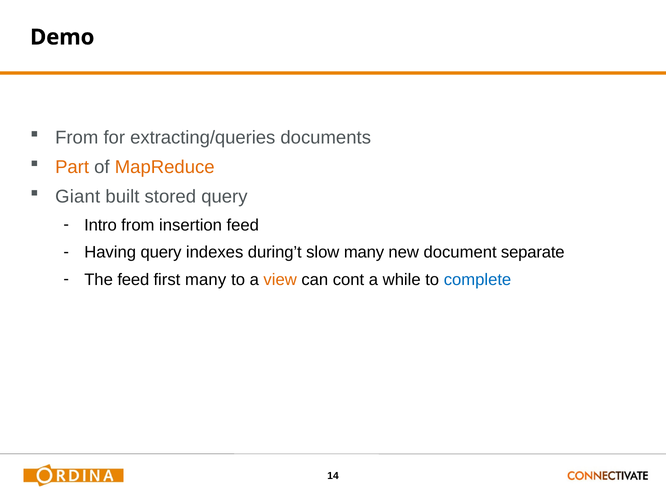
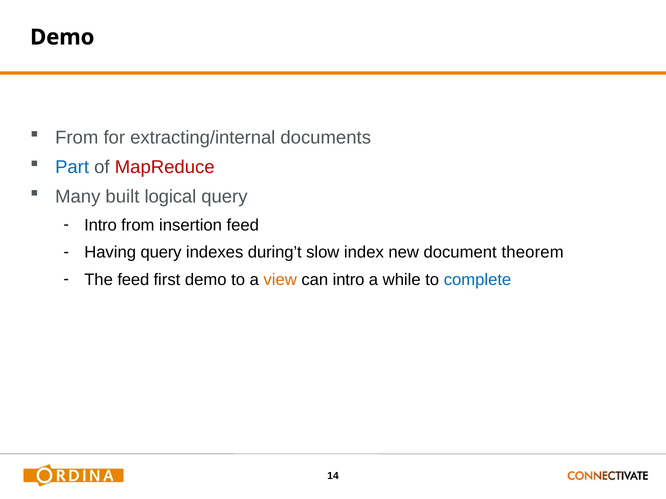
extracting/queries: extracting/queries -> extracting/internal (203, 138)
Part colour: orange -> blue (72, 167)
MapReduce colour: orange -> red (165, 167)
Giant: Giant -> Many (78, 197)
stored: stored -> logical (170, 197)
slow many: many -> index (364, 253)
separate: separate -> theorem (533, 253)
first many: many -> demo (206, 280)
can cont: cont -> intro (349, 280)
